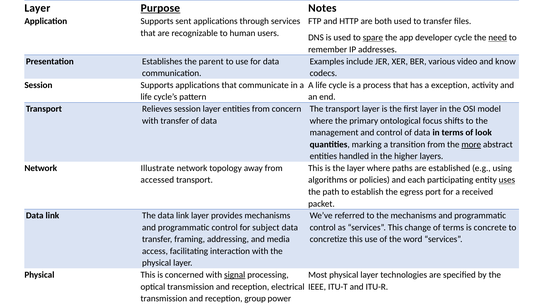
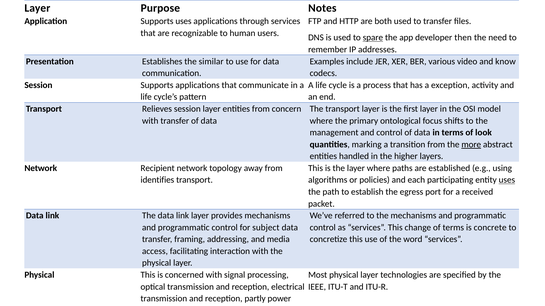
Purpose underline: present -> none (160, 8)
Supports sent: sent -> uses (183, 21)
developer cycle: cycle -> then (463, 38)
need underline: present -> none (498, 38)
parent: parent -> similar (211, 62)
Illustrate: Illustrate -> Recipient (158, 168)
accessed: accessed -> identifies (157, 180)
signal underline: present -> none (235, 275)
group: group -> partly (255, 299)
